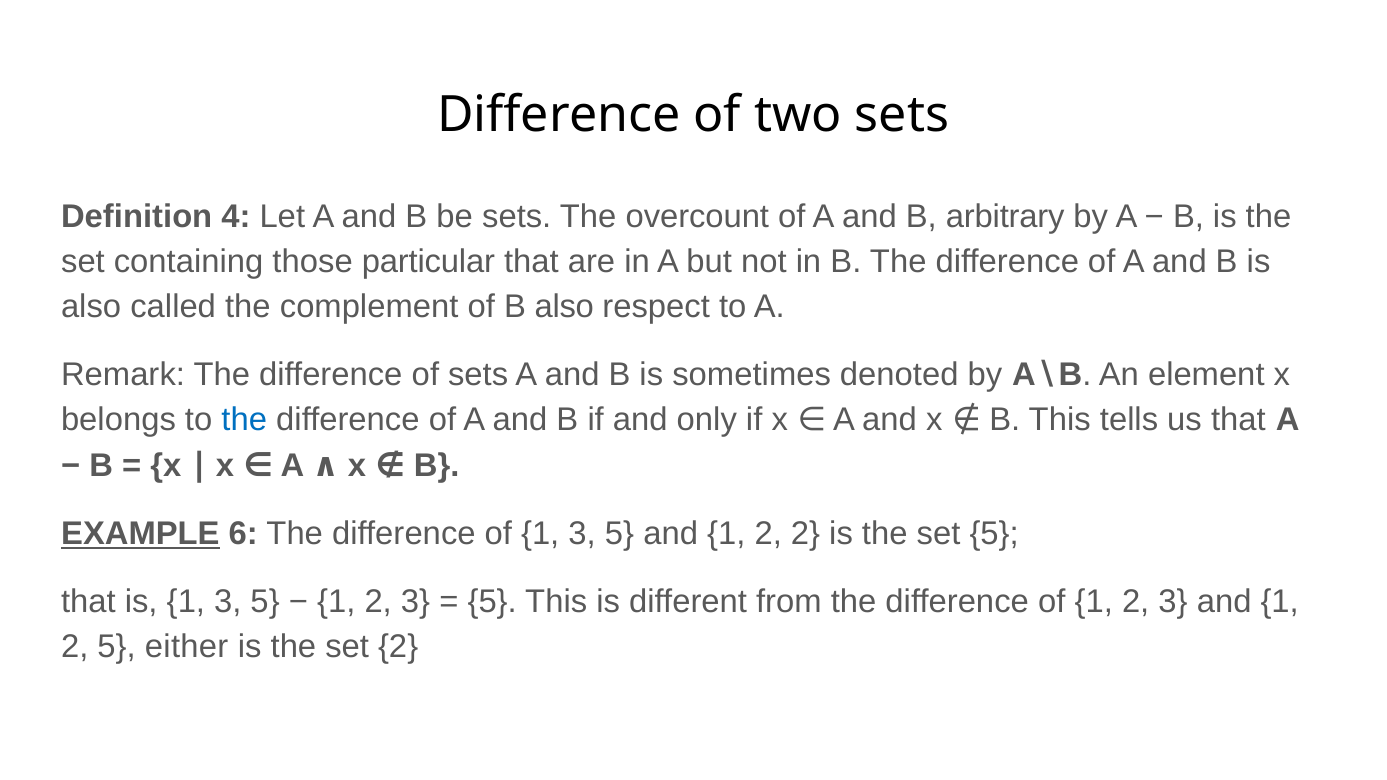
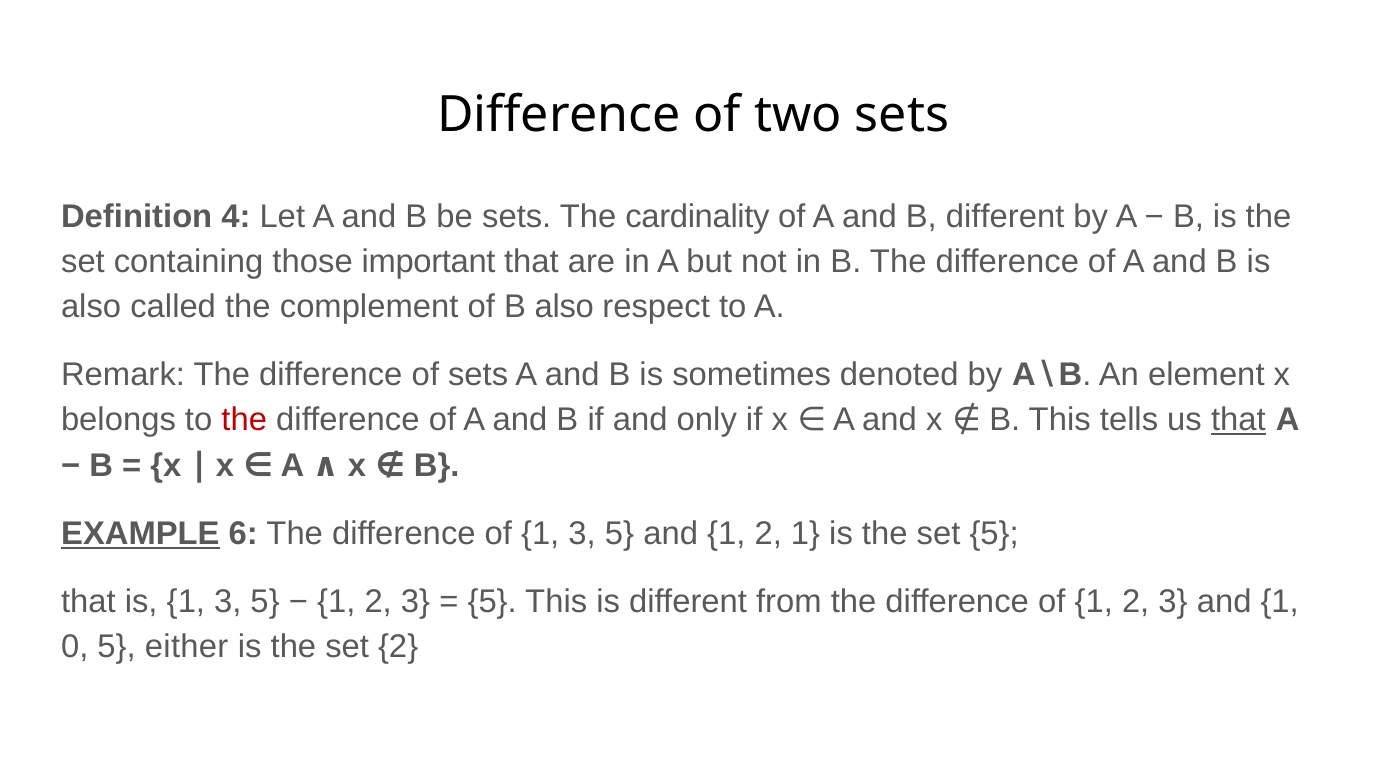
overcount: overcount -> cardinality (697, 216)
B arbitrary: arbitrary -> different (1005, 216)
particular: particular -> important (429, 262)
the colour: blue -> red (244, 420)
that underline: none -> present (1238, 420)
2 2: 2 -> 1 (805, 534)
2: 2 -> 0 (75, 647)
